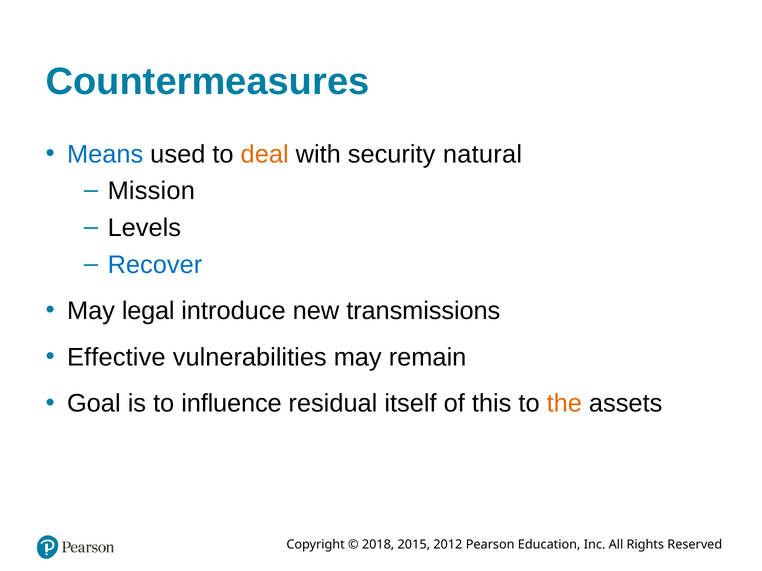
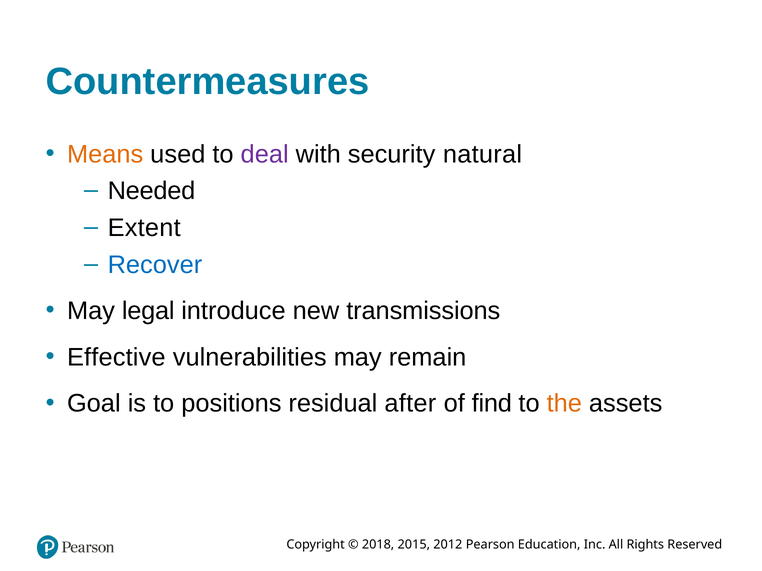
Means colour: blue -> orange (105, 154)
deal colour: orange -> purple (265, 154)
Mission: Mission -> Needed (151, 191)
Levels: Levels -> Extent (144, 228)
influence: influence -> positions (231, 404)
itself: itself -> after (410, 404)
this: this -> find (492, 404)
